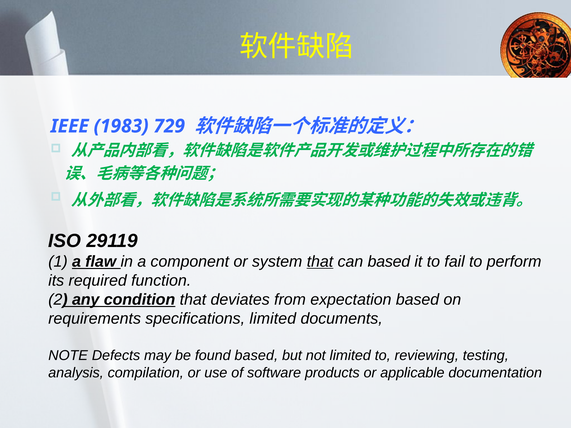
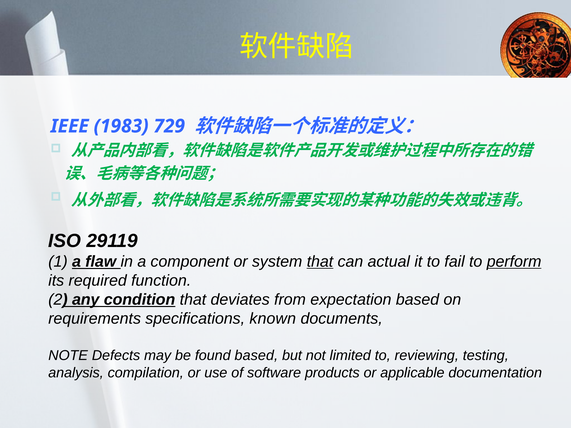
can based: based -> actual (389, 262)
perform underline: none -> present (514, 262)
specifications limited: limited -> known (273, 319)
